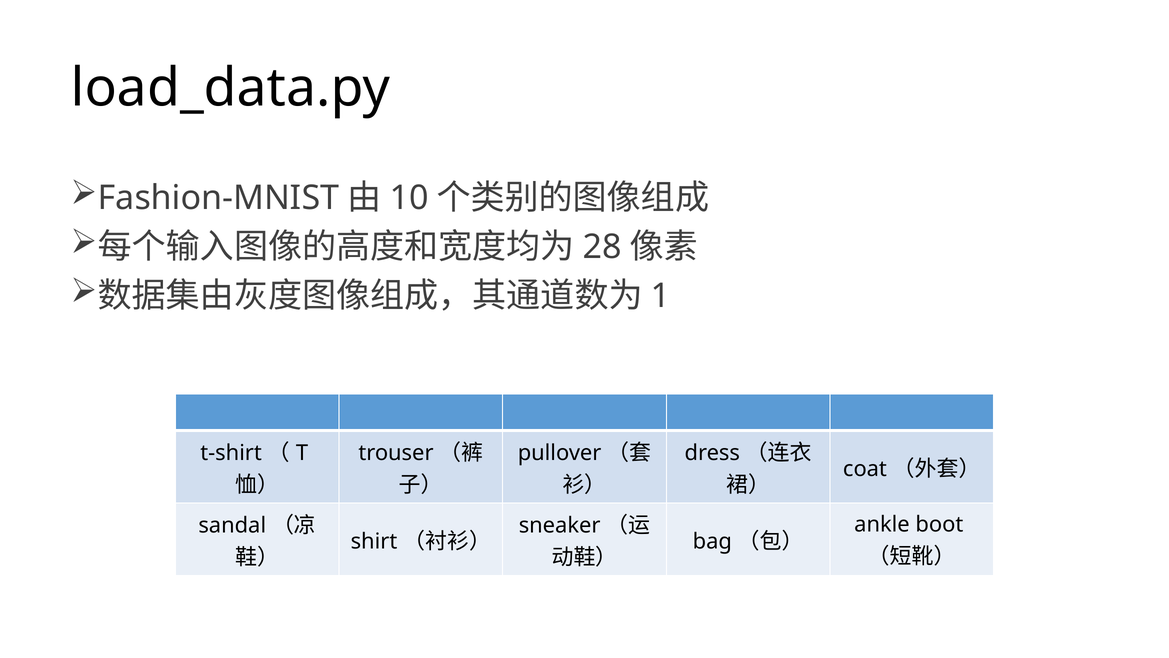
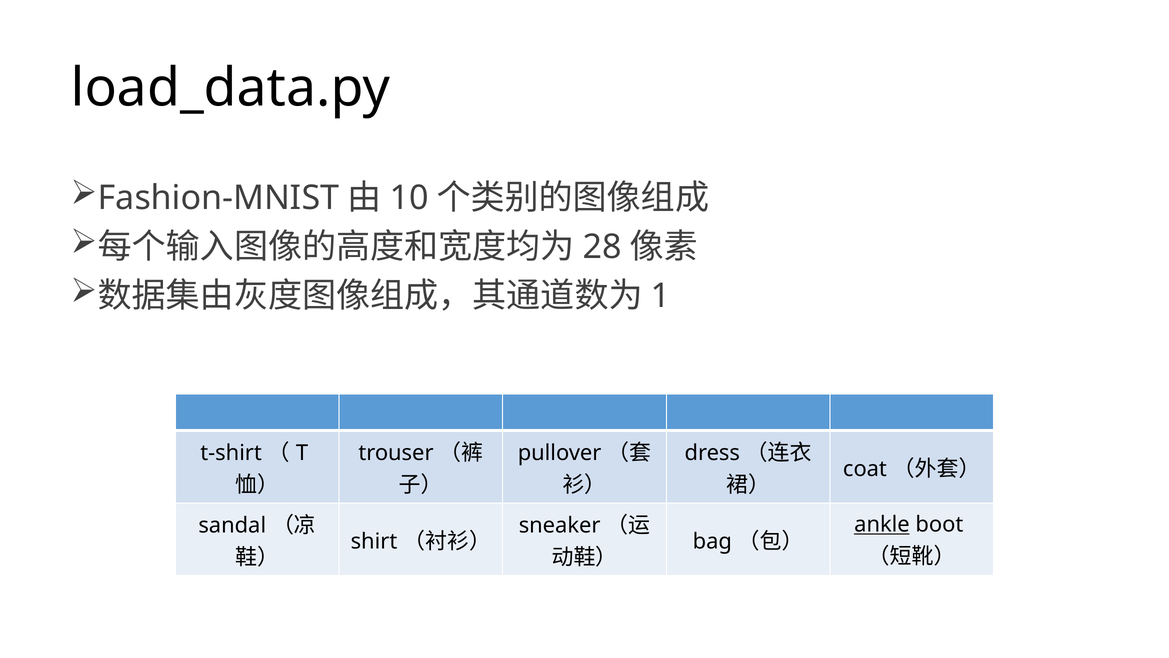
ankle underline: none -> present (882, 524)
